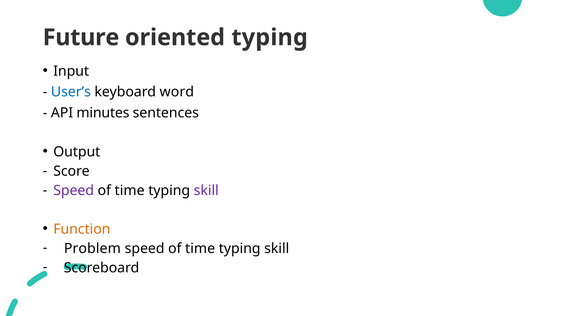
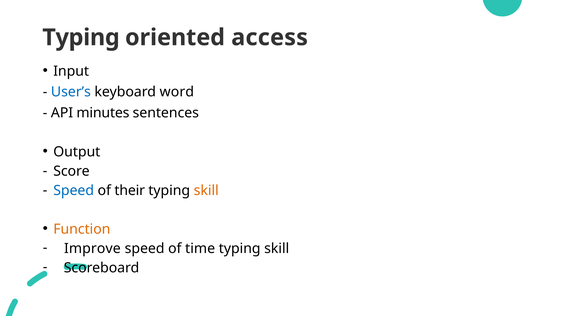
Future: Future -> Typing (81, 37)
oriented typing: typing -> access (270, 37)
Speed colour: purple -> blue (74, 190)
time: time -> their (130, 190)
skill colour: purple -> orange (206, 190)
Problem: Problem -> Improve (92, 248)
